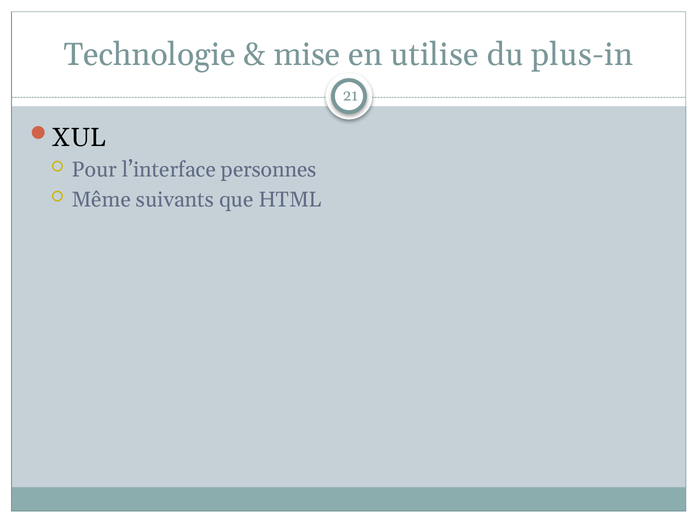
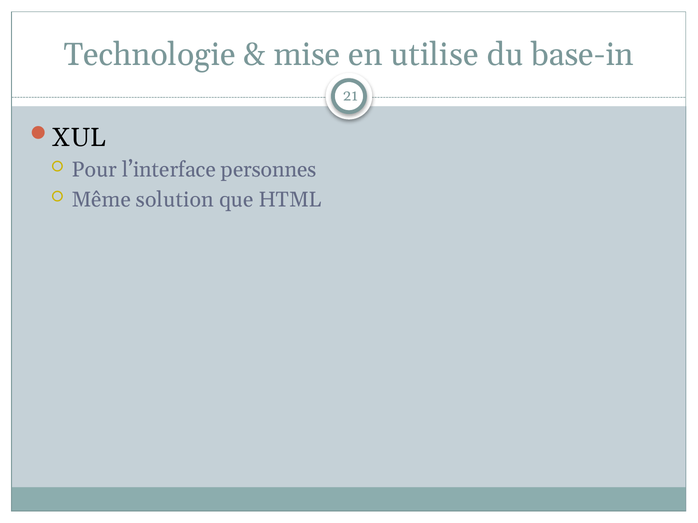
plus-in: plus-in -> base-in (582, 55)
suivants: suivants -> solution (175, 200)
